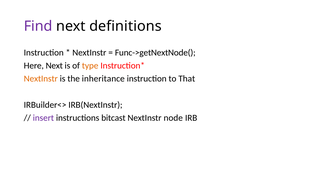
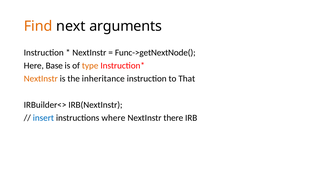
Find colour: purple -> orange (38, 26)
definitions: definitions -> arguments (126, 26)
Here Next: Next -> Base (54, 66)
insert colour: purple -> blue (43, 118)
bitcast: bitcast -> where (113, 118)
node: node -> there (173, 118)
